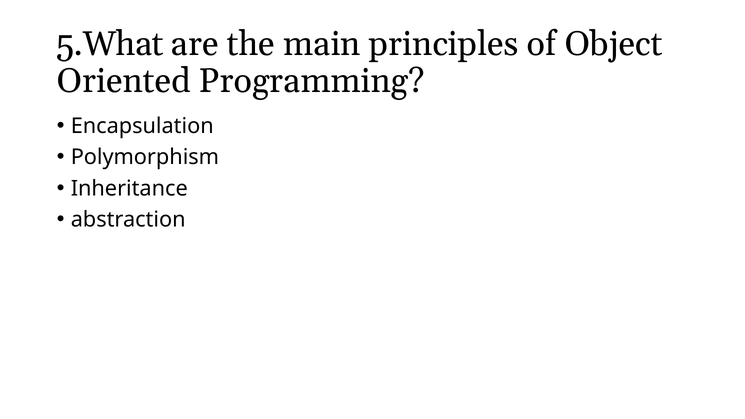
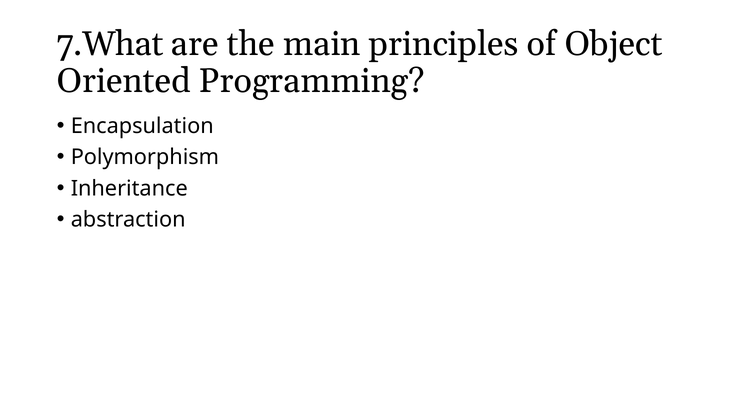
5.What: 5.What -> 7.What (110, 44)
